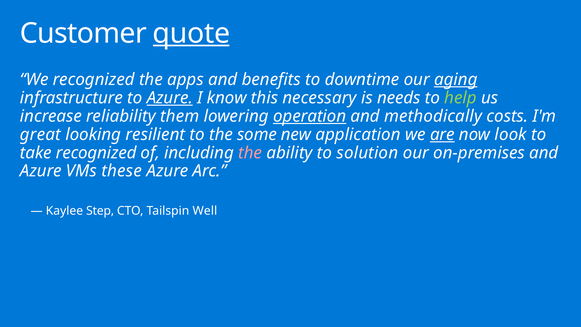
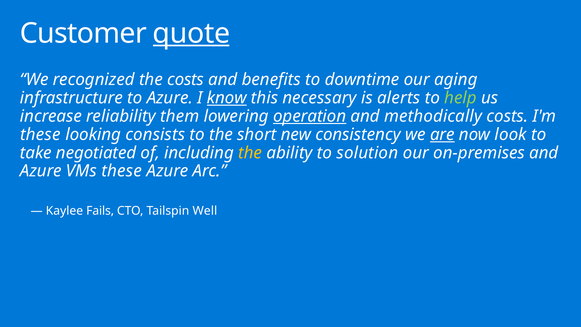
the apps: apps -> costs (186, 79)
aging underline: present -> none (456, 79)
Azure underline: present -> none (170, 98)
know underline: none -> present (227, 98)
needs: needs -> alerts (399, 98)
great: great -> these (40, 134)
resilient: resilient -> consists (155, 134)
some: some -> short (257, 134)
application: application -> consistency (358, 134)
take recognized: recognized -> negotiated (96, 153)
the colour: pink -> yellow (250, 153)
Step: Step -> Fails (100, 211)
